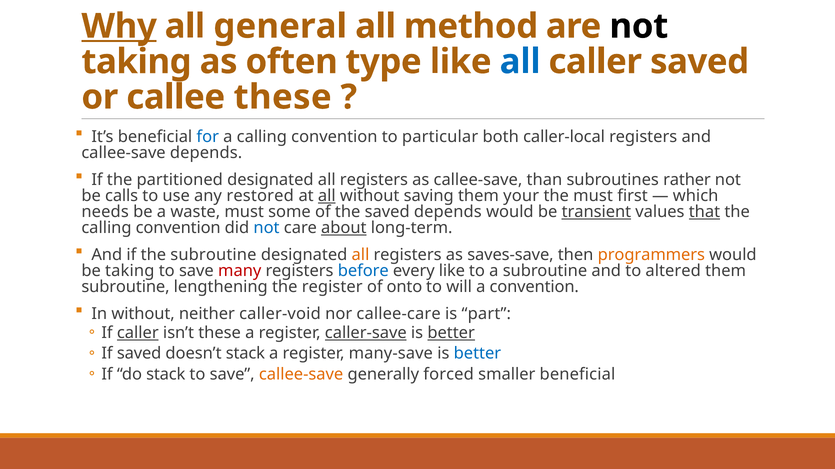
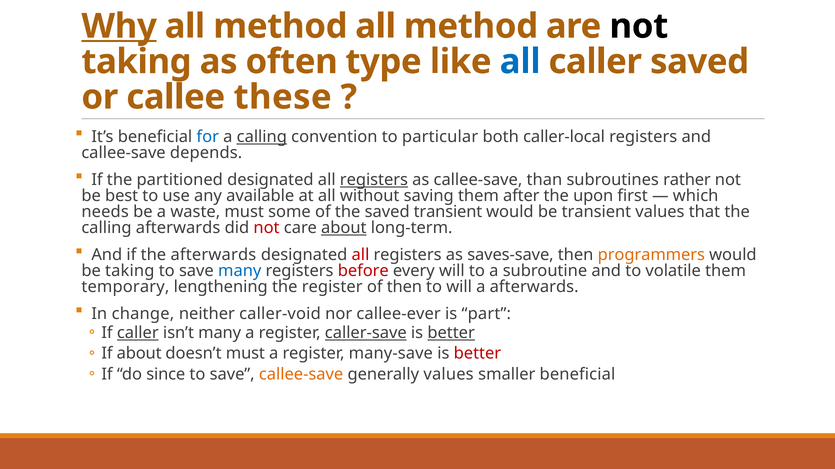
general: general -> method (280, 26)
calling underline: none -> present (262, 137)
registers underline: none -> present (374, 180)
calls: calls -> best (122, 196)
restored: restored -> available (260, 196)
all underline: present -> none (327, 196)
your: your -> after (521, 196)
the must: must -> upon (593, 196)
saved depends: depends -> transient (448, 212)
transient underline: present -> none (596, 212)
that underline: present -> none (704, 212)
convention: convention -> afterwards (178, 228)
not colour: blue -> red (267, 228)
the subroutine: subroutine -> afterwards (213, 255)
all colour: orange -> red (360, 255)
many colour: red -> blue (240, 271)
before colour: blue -> red (363, 271)
every like: like -> will (452, 271)
altered: altered -> volatile (673, 271)
subroutine: subroutine -> temporary (125, 287)
of onto: onto -> then (404, 287)
a convention: convention -> afterwards (534, 287)
In without: without -> change (143, 314)
callee‐care: callee‐care -> callee‐ever (399, 314)
isn’t these: these -> many (220, 333)
If saved: saved -> about (139, 354)
doesn’t stack: stack -> must (245, 354)
better colour: blue -> red (477, 354)
do stack: stack -> since (166, 375)
generally forced: forced -> values (449, 375)
